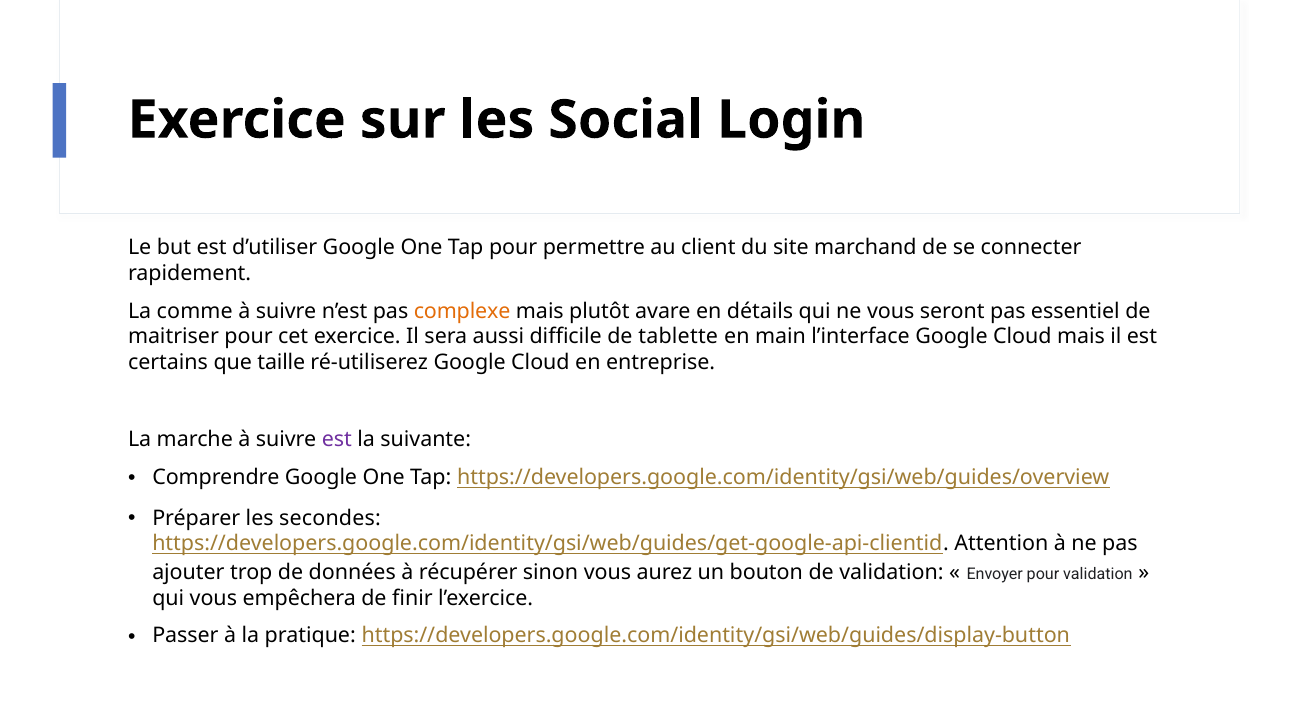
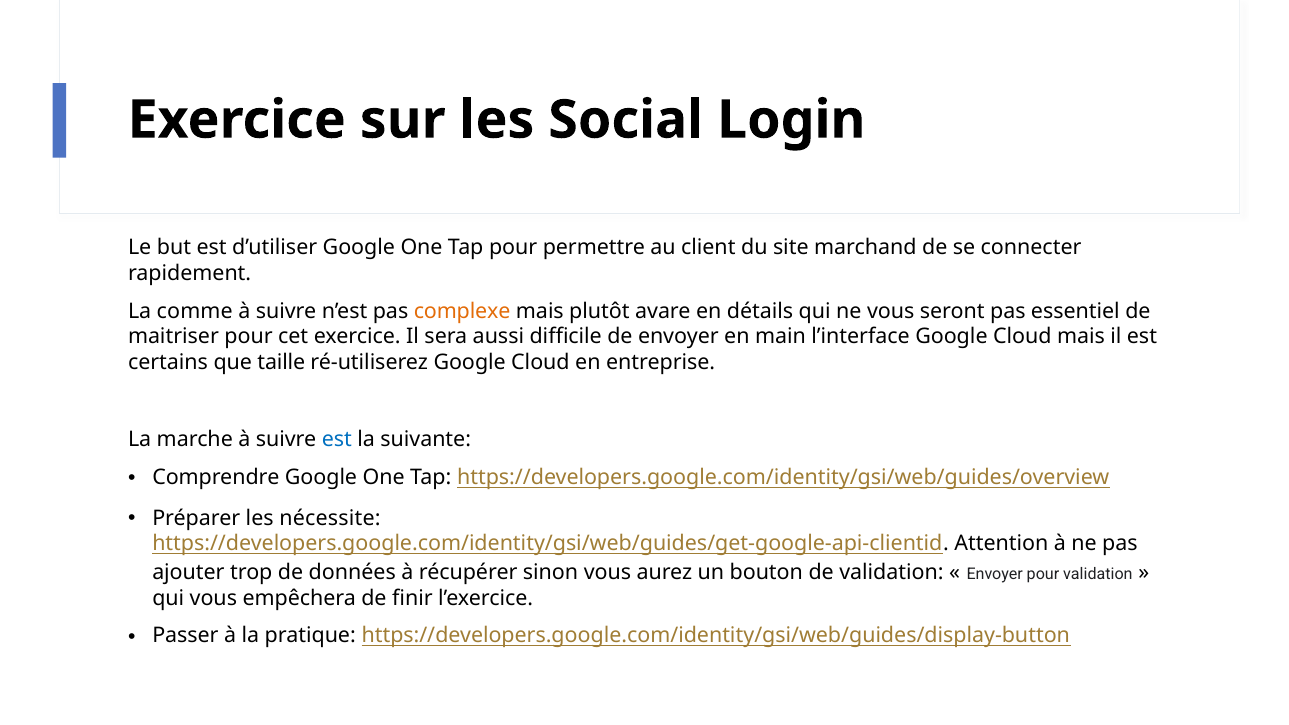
de tablette: tablette -> envoyer (678, 336)
est colour: purple -> blue (337, 440)
secondes: secondes -> nécessite (330, 518)
